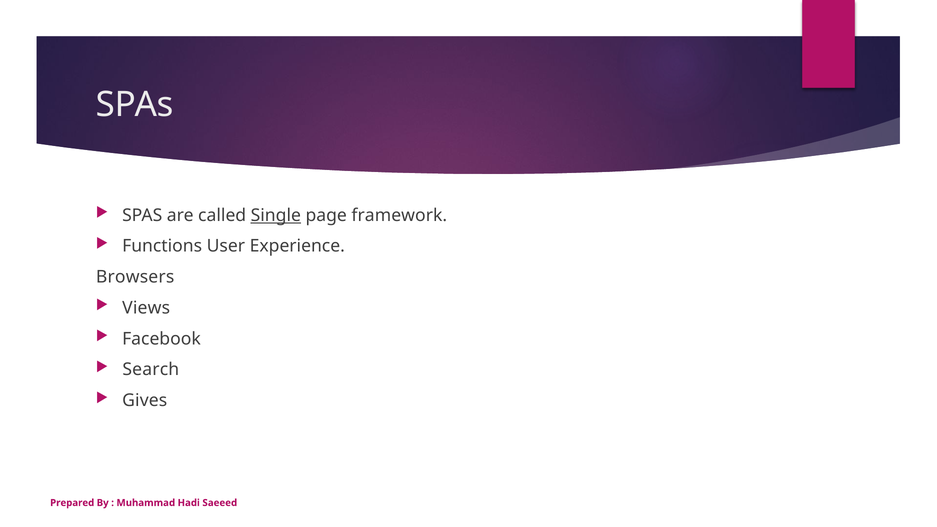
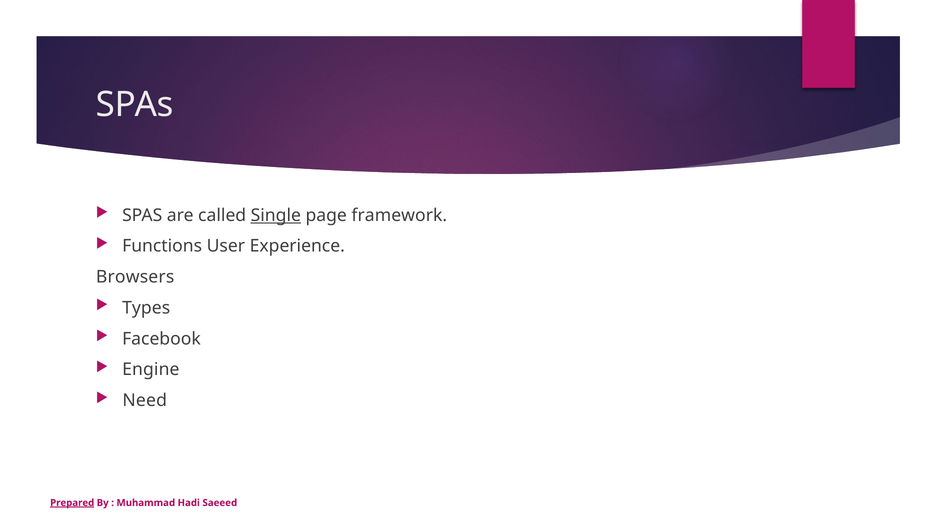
Views: Views -> Types (146, 308)
Search: Search -> Engine (151, 370)
Gives: Gives -> Need (145, 400)
Prepared underline: none -> present (72, 503)
